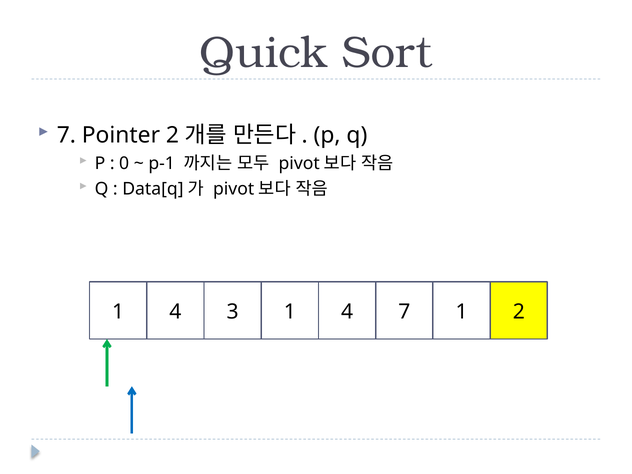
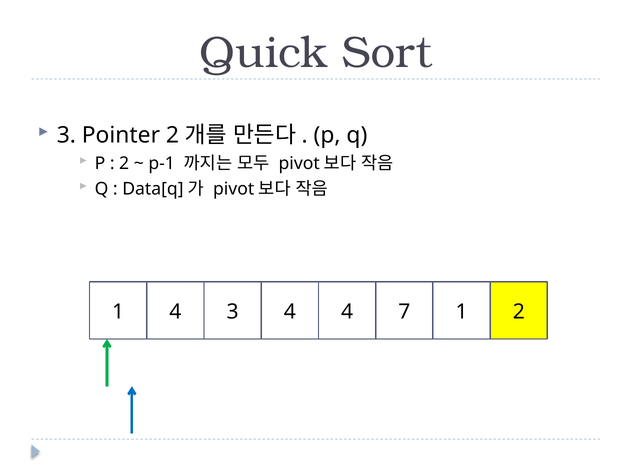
7: 7 -> 3 (66, 135)
0: 0 -> 2 (124, 164)
3 1: 1 -> 4 (290, 312)
